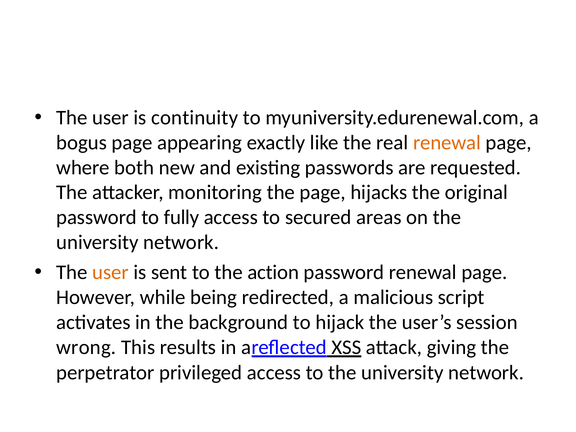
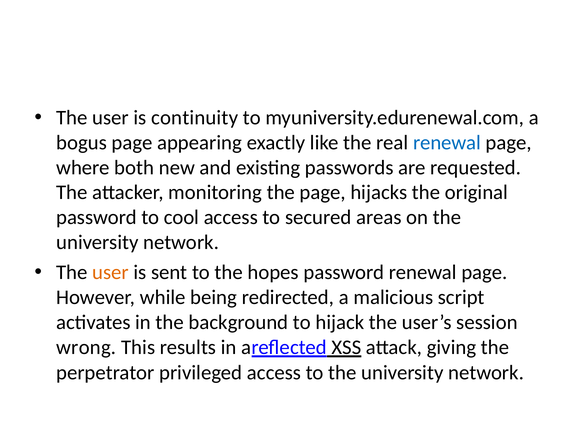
renewal colour: orange -> blue (447, 143)
fully: fully -> cool (181, 217)
action: action -> hopes (273, 272)
